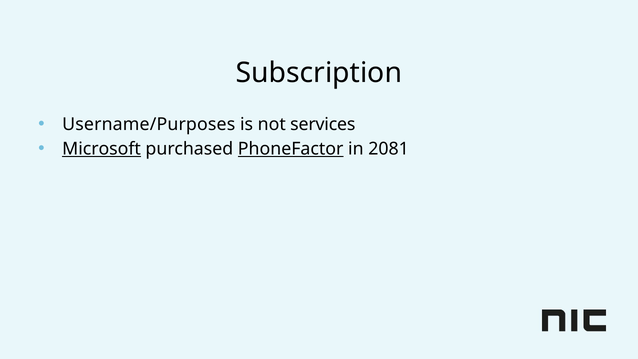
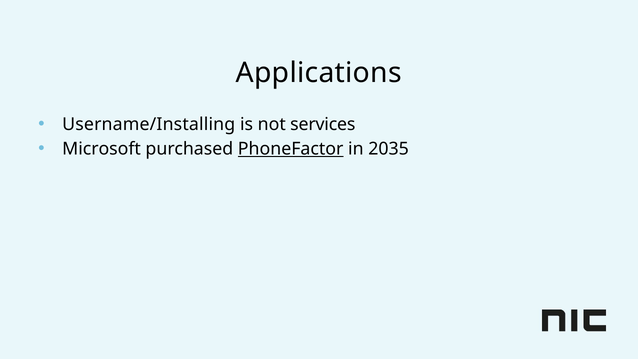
Subscription: Subscription -> Applications (319, 73)
Username/Purposes: Username/Purposes -> Username/Installing (149, 124)
Microsoft underline: present -> none (102, 149)
2081: 2081 -> 2035 (389, 149)
